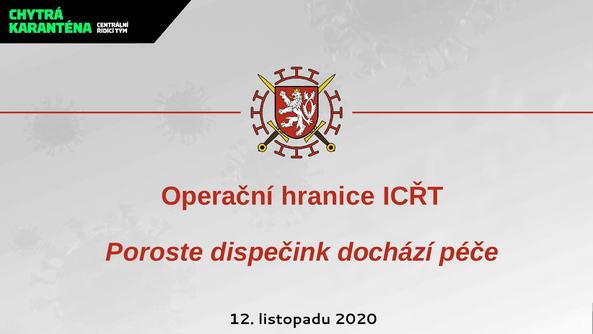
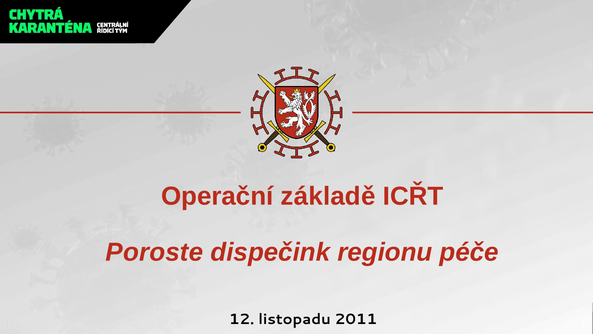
hranice: hranice -> základě (328, 196)
dochází: dochází -> regionu (385, 252)
2020: 2020 -> 2011 (356, 319)
